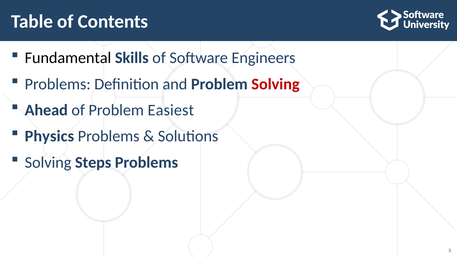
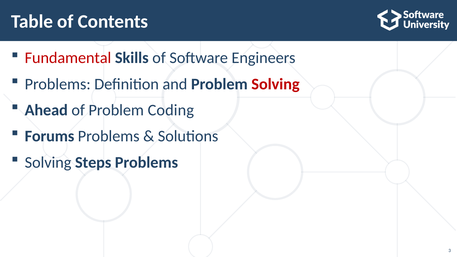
Fundamental colour: black -> red (68, 58)
Easiest: Easiest -> Coding (171, 110)
Physics: Physics -> Forums (49, 136)
